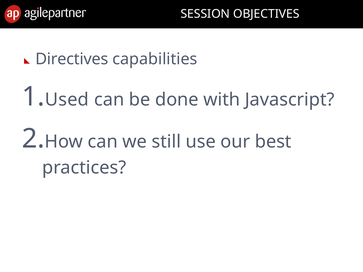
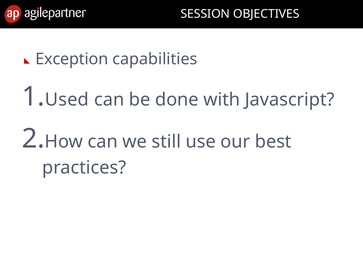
Directives: Directives -> Exception (72, 59)
